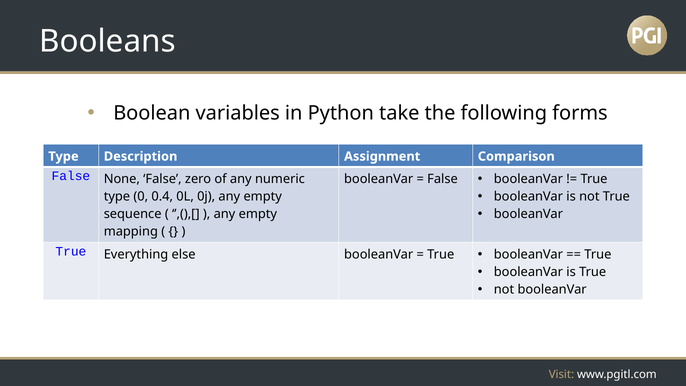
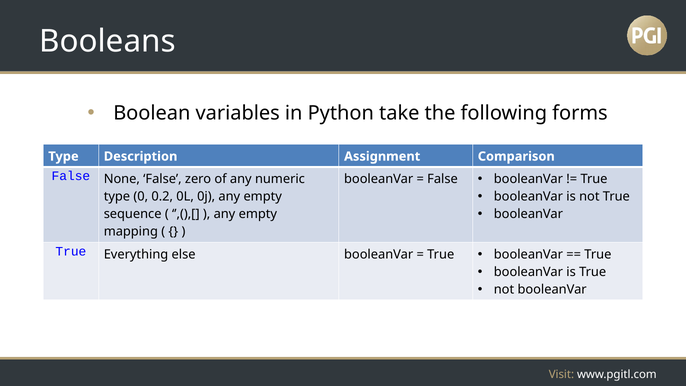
0.4: 0.4 -> 0.2 (162, 197)
